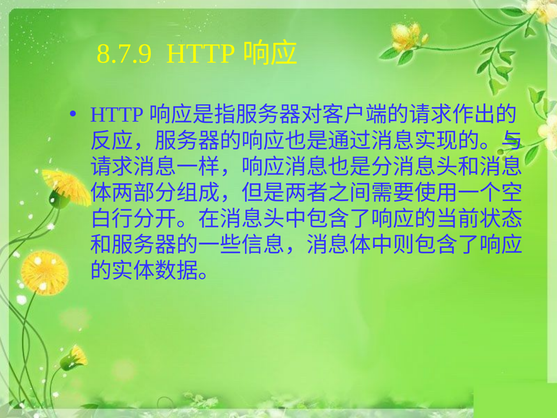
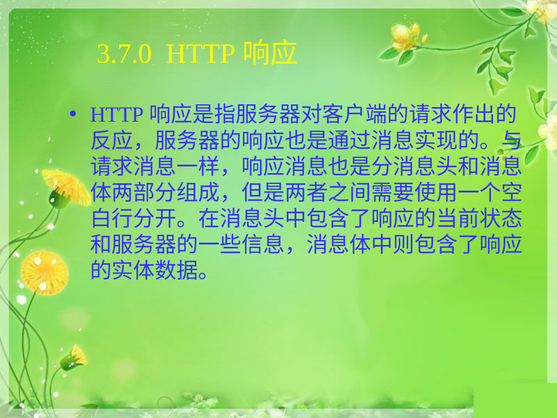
8.7.9: 8.7.9 -> 3.7.0 (124, 53)
